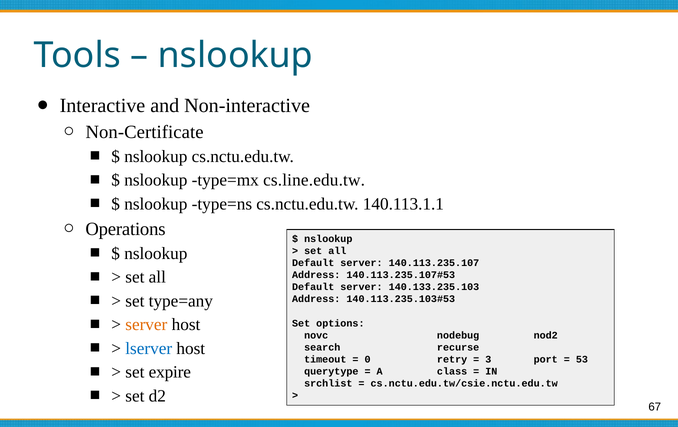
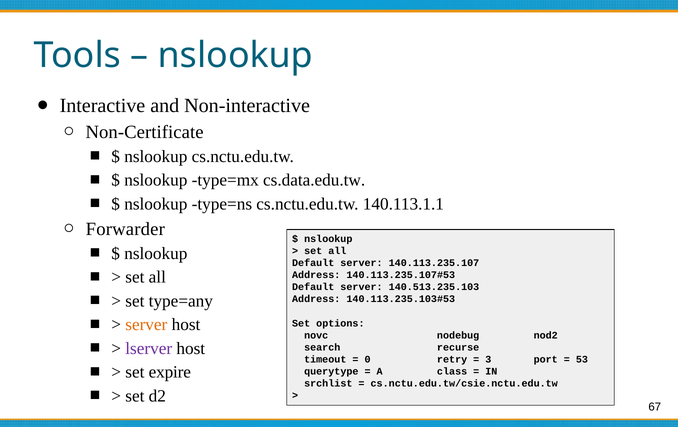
cs.line.edu.tw: cs.line.edu.tw -> cs.data.edu.tw (314, 180)
Operations: Operations -> Forwarder (125, 229)
140.133.235.103: 140.133.235.103 -> 140.513.235.103 (434, 287)
lserver colour: blue -> purple (149, 348)
